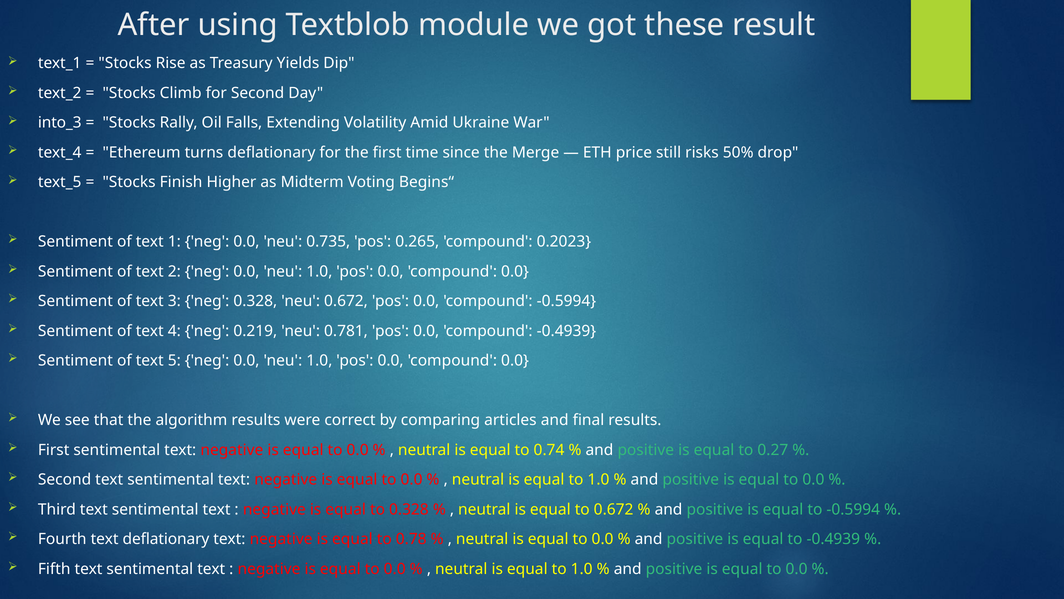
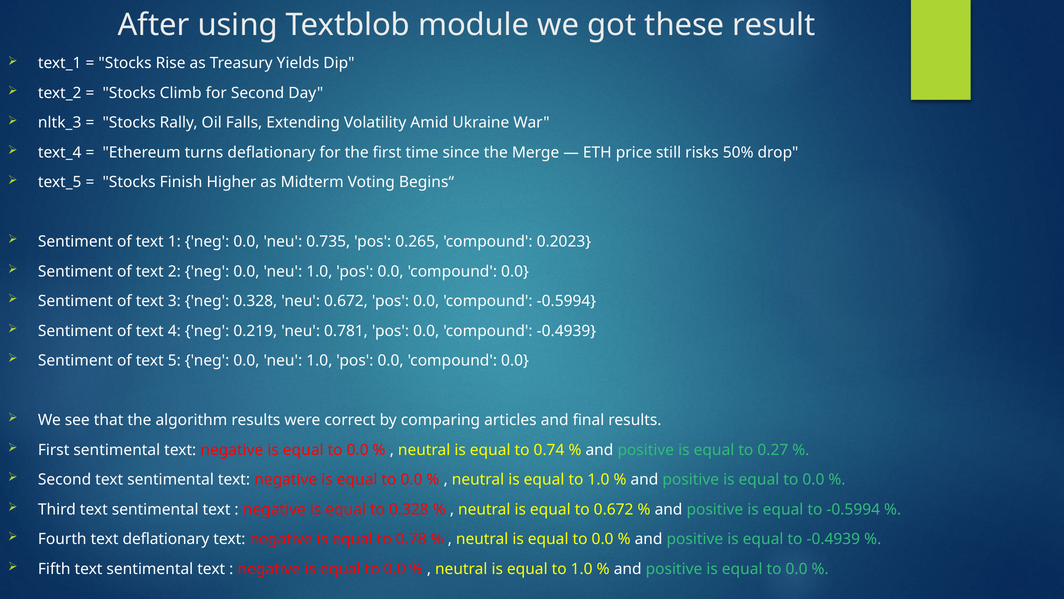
into_3: into_3 -> nltk_3 (60, 123)
